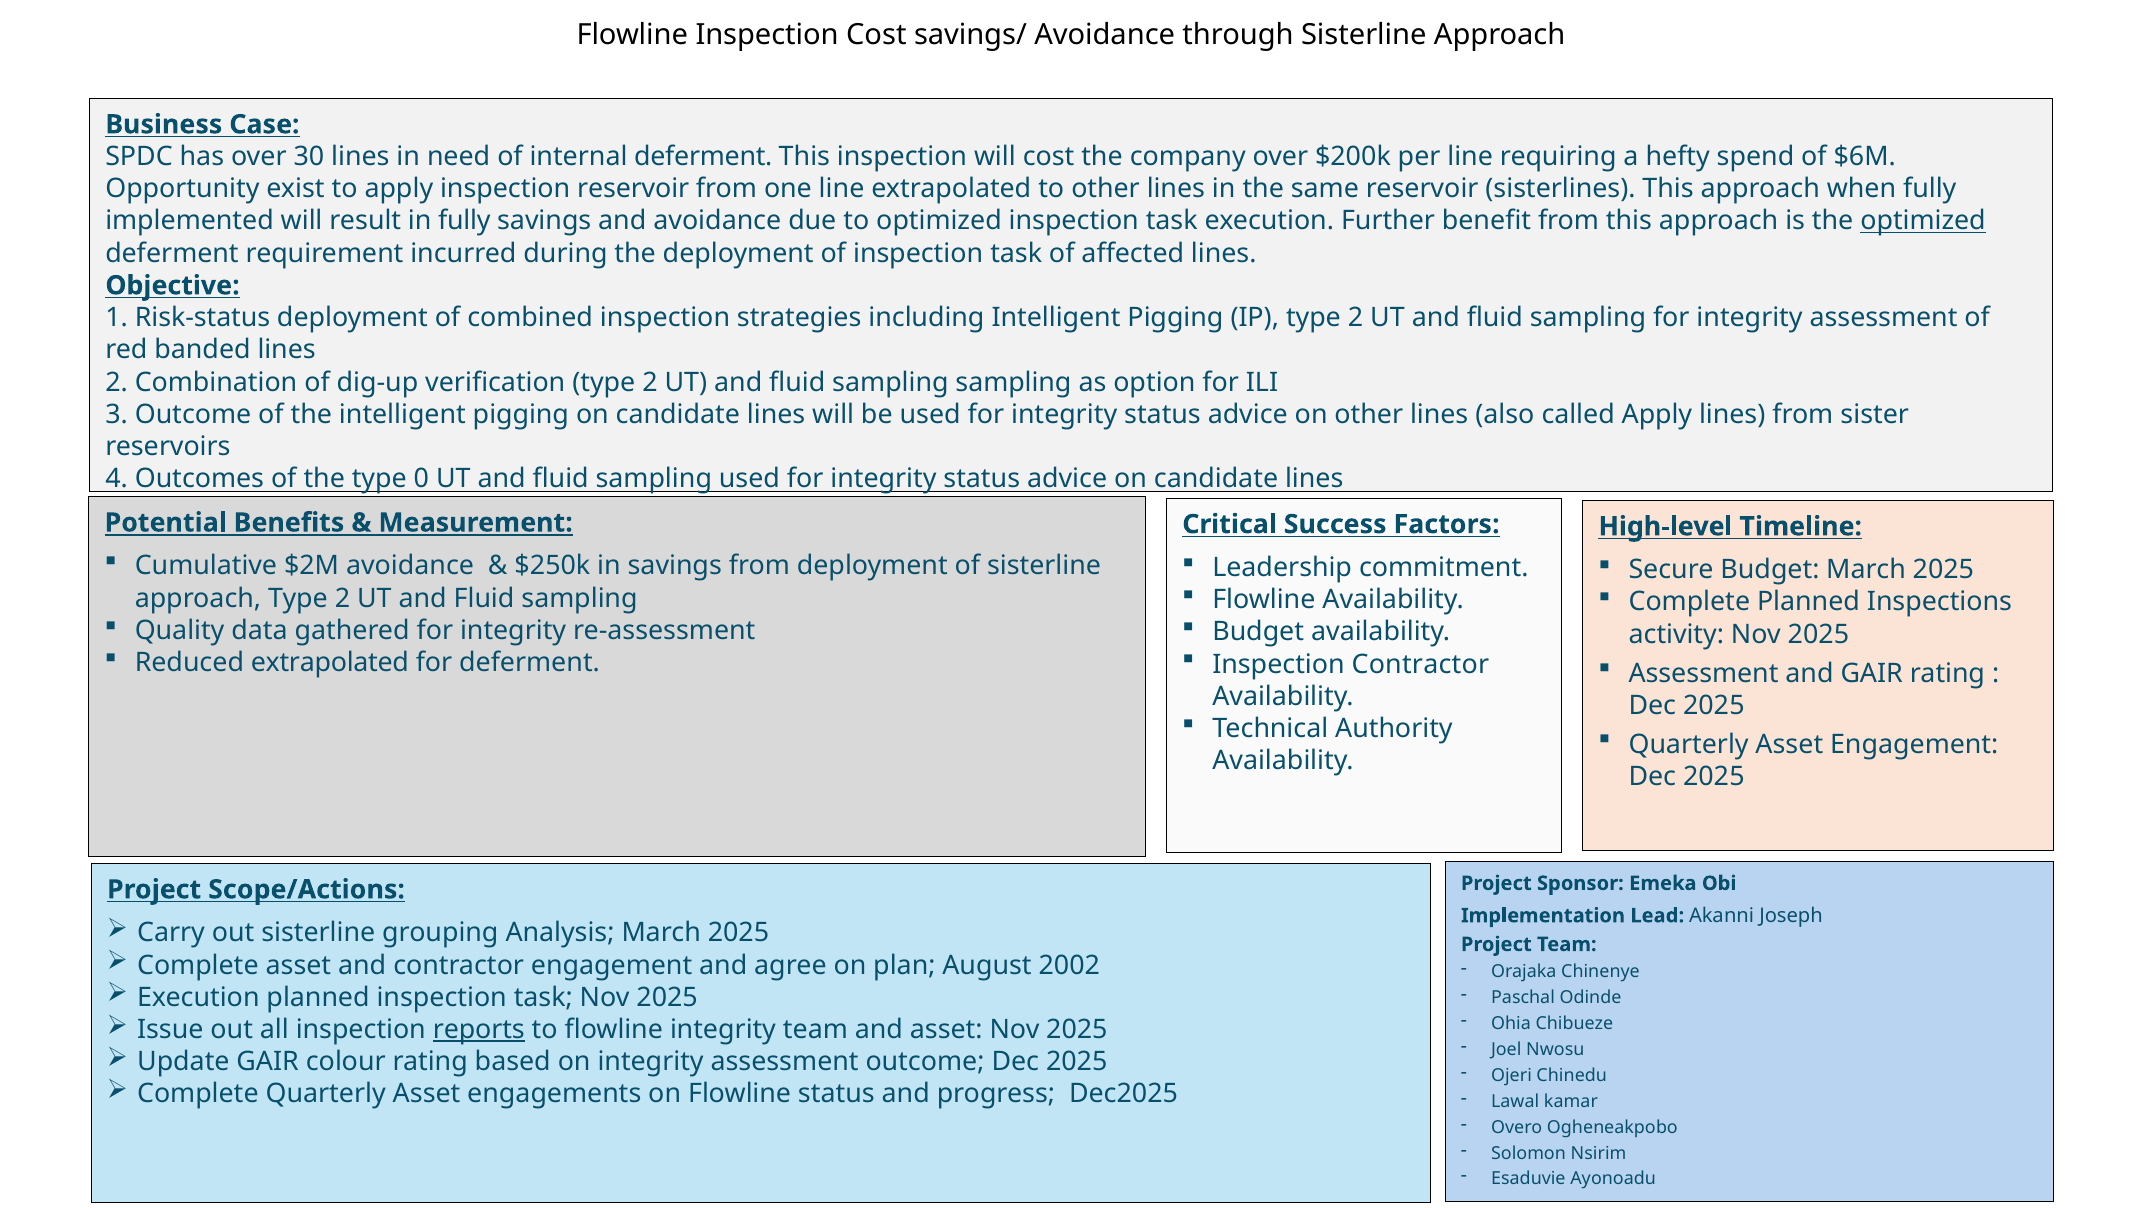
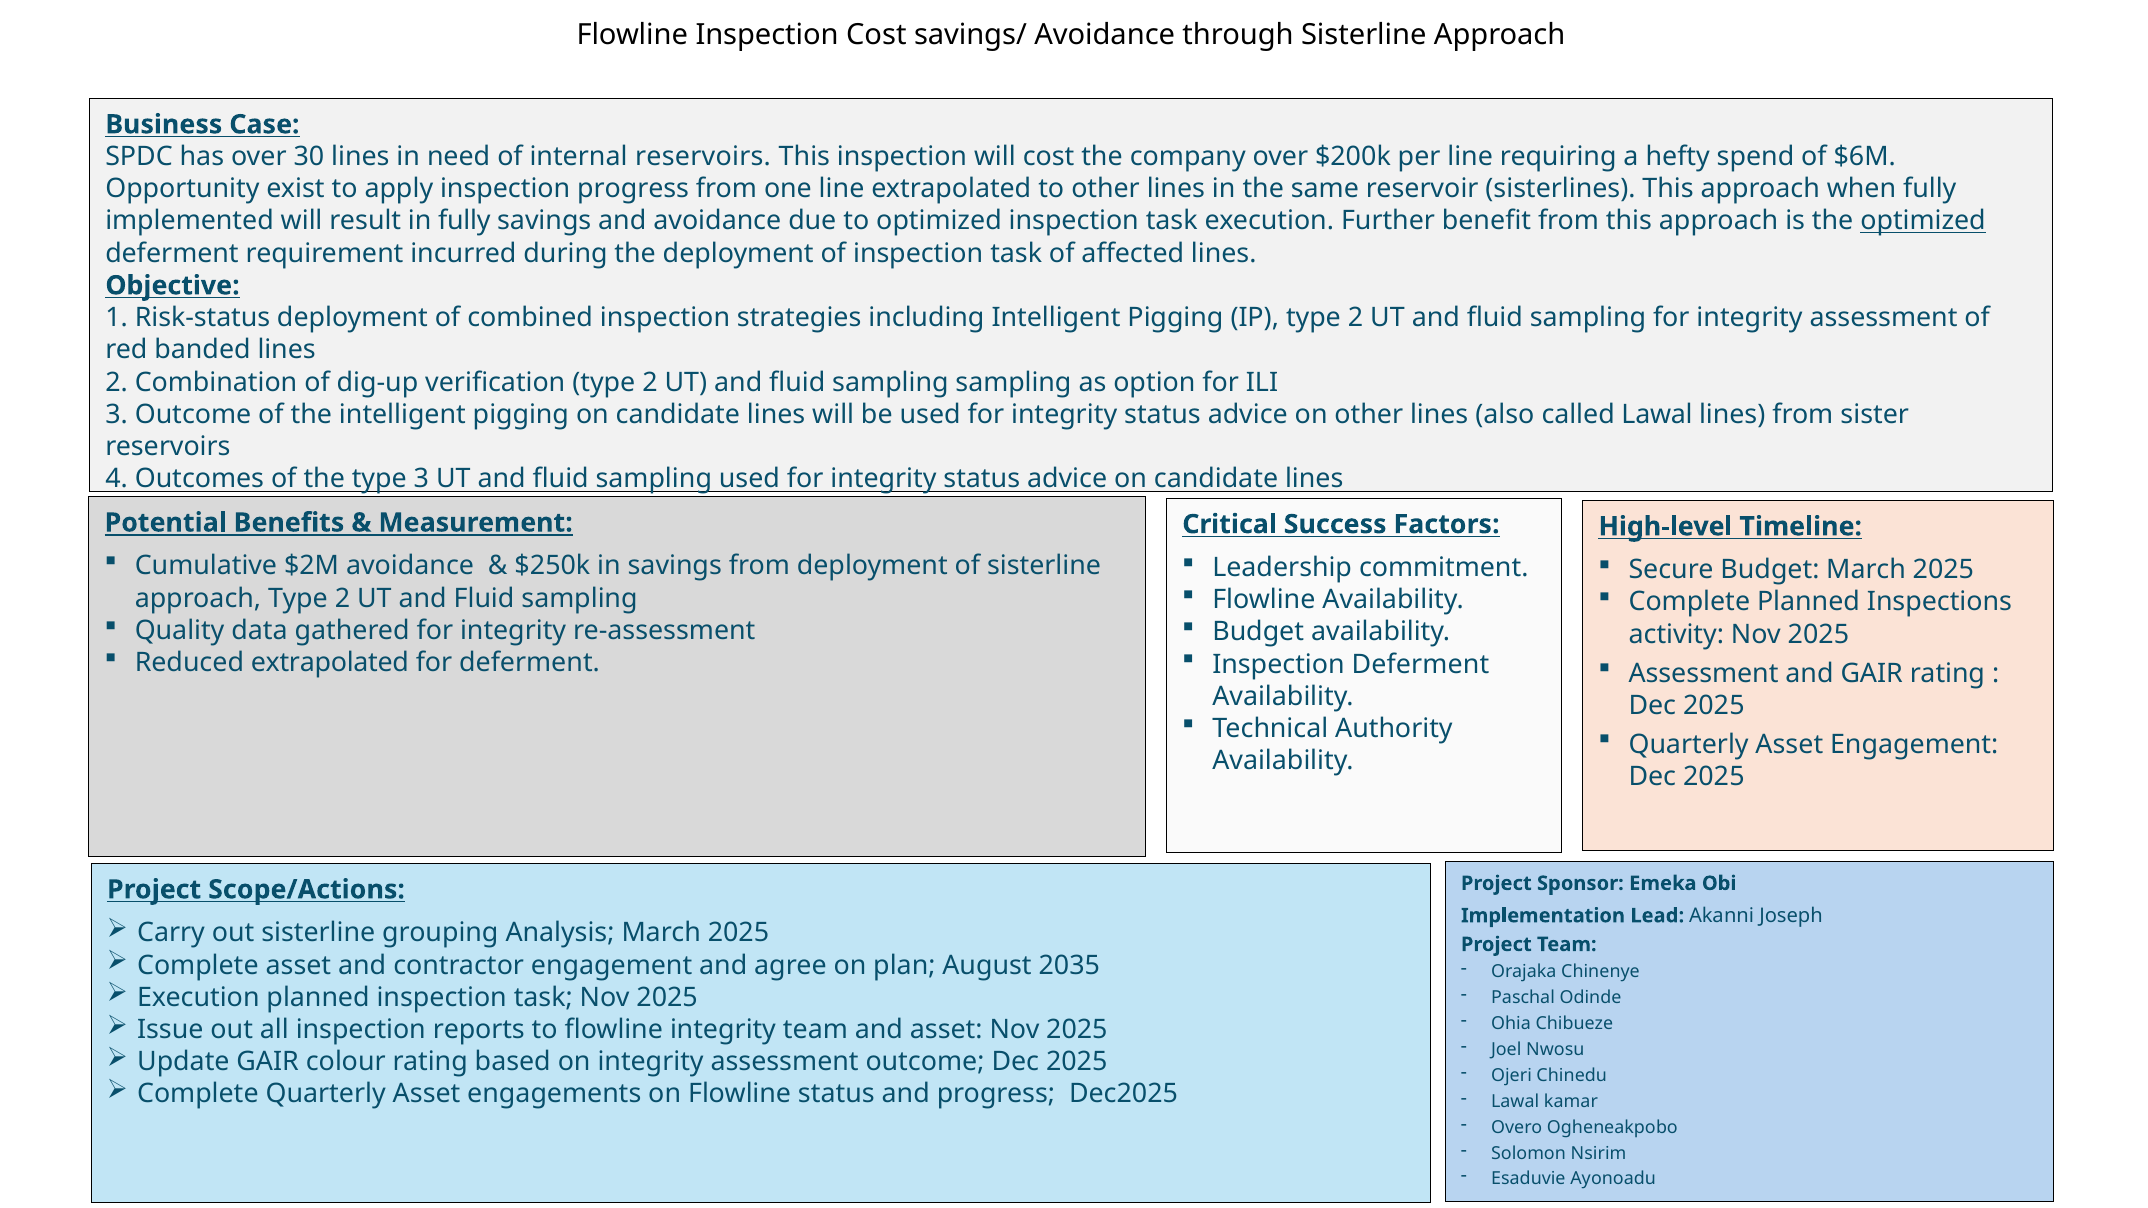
internal deferment: deferment -> reservoirs (703, 157)
inspection reservoir: reservoir -> progress (633, 189)
called Apply: Apply -> Lawal (1657, 415)
type 0: 0 -> 3 (421, 479)
Inspection Contractor: Contractor -> Deferment (1420, 664)
2002: 2002 -> 2035 (1069, 965)
reports underline: present -> none (479, 1030)
